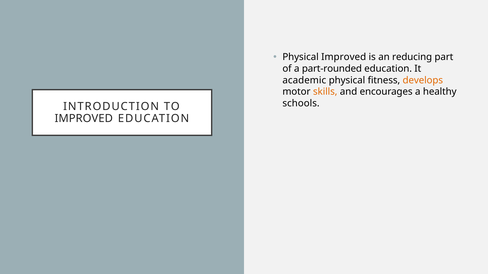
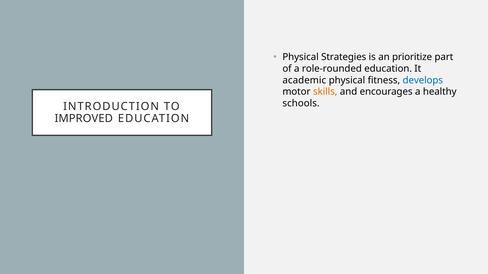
Physical Improved: Improved -> Strategies (344, 57)
reducing: reducing -> prioritize (412, 57)
part-rounded: part-rounded -> role-rounded (332, 69)
develops colour: orange -> blue (423, 80)
